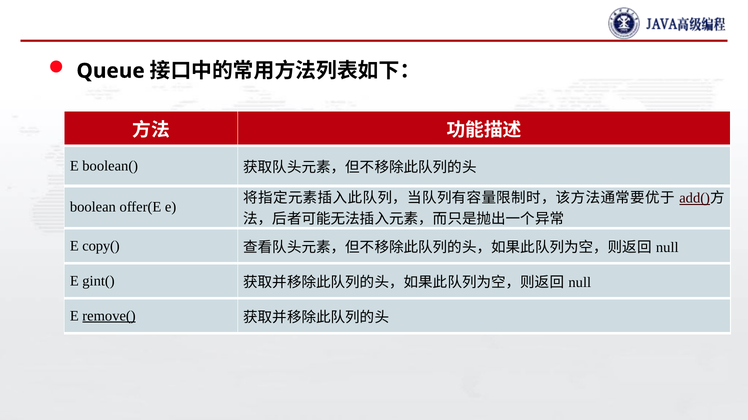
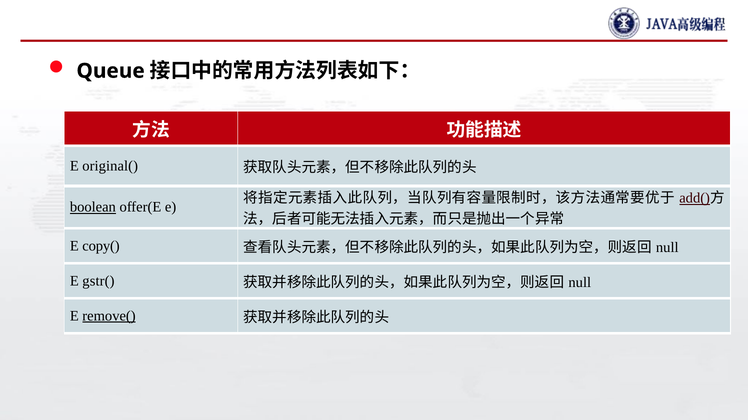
boolean(: boolean( -> original( (110, 166)
boolean underline: none -> present (93, 208)
gint(: gint( -> gstr( (98, 281)
